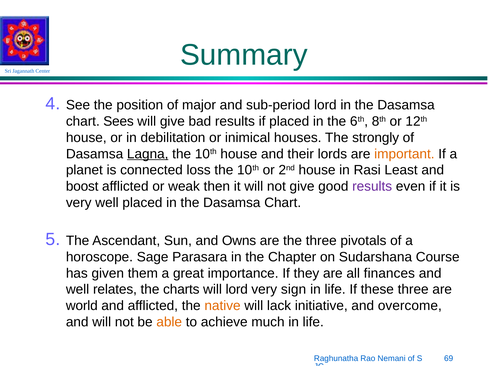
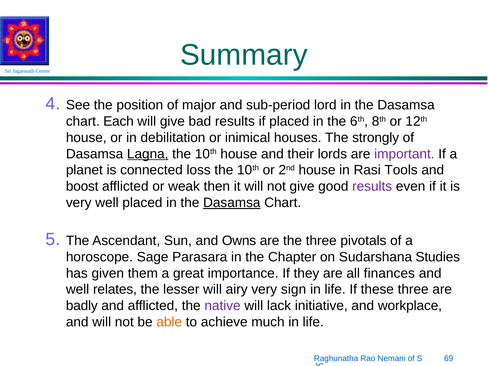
Sees: Sees -> Each (119, 121)
important colour: orange -> purple (404, 154)
Least: Least -> Tools (401, 170)
Dasamsa underline: none -> present (232, 203)
Course: Course -> Studies (438, 257)
charts: charts -> lesser (181, 289)
will lord: lord -> airy (237, 289)
world: world -> badly (82, 306)
native colour: orange -> purple (223, 306)
overcome: overcome -> workplace (410, 306)
